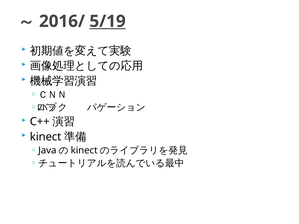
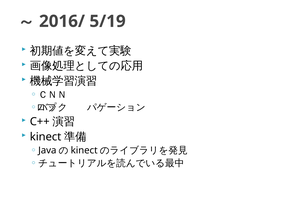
5/19 underline: present -> none (108, 21)
